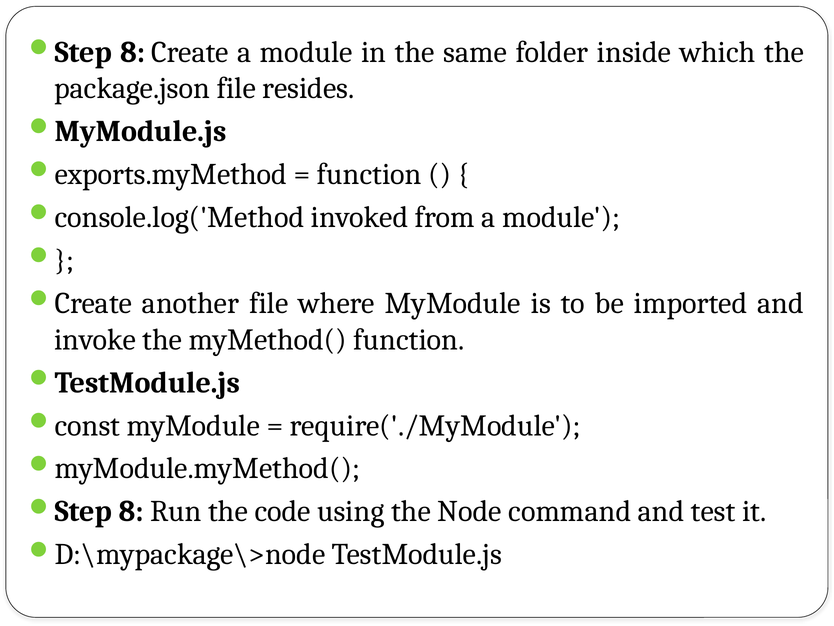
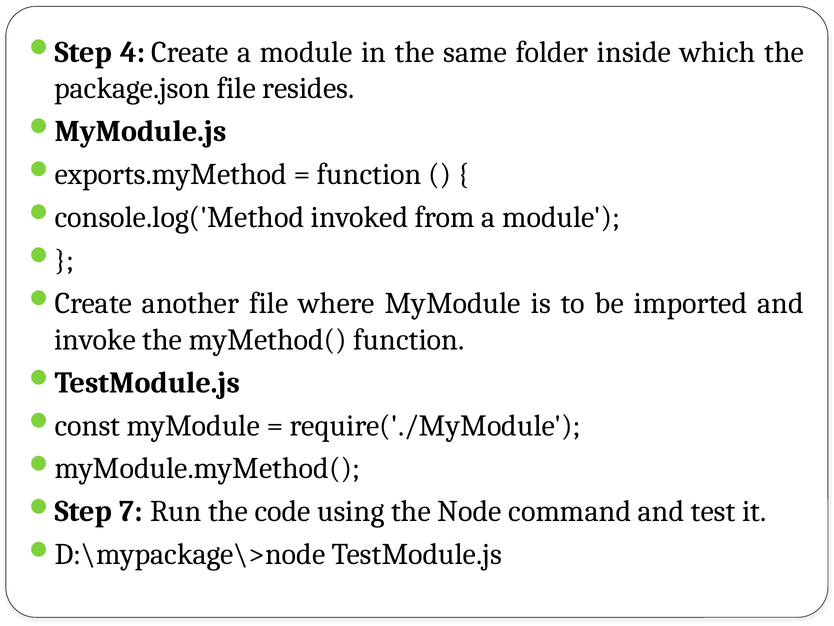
8: 8 -> 4 (133, 52)
8: 8 -> 7 (131, 511)
